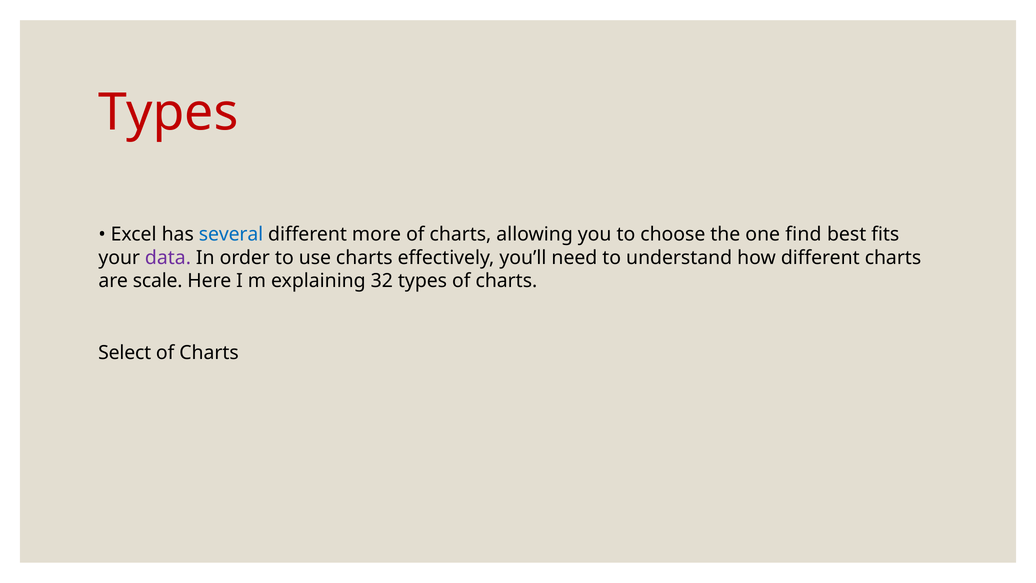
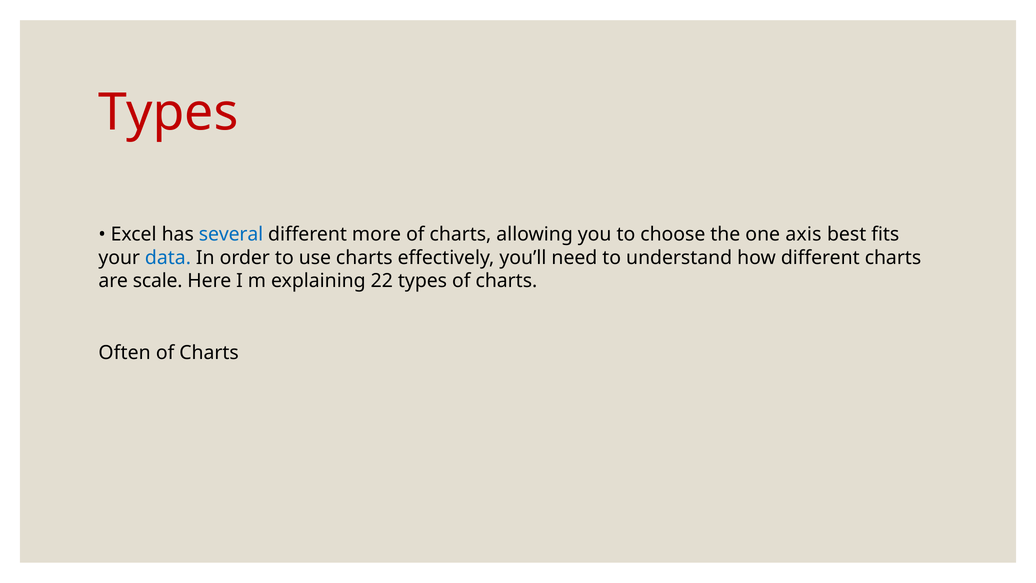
find: find -> axis (803, 234)
data colour: purple -> blue (168, 258)
32: 32 -> 22 (382, 281)
Select: Select -> Often (125, 352)
